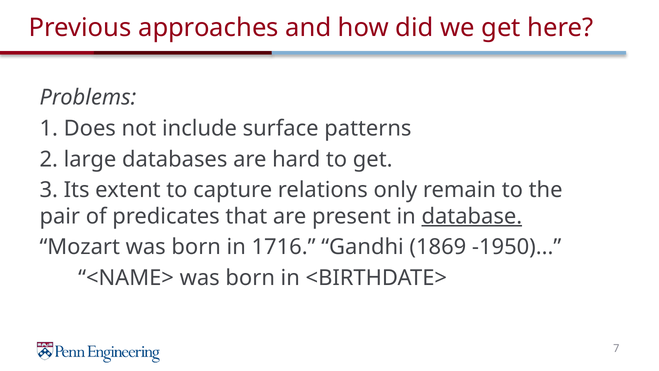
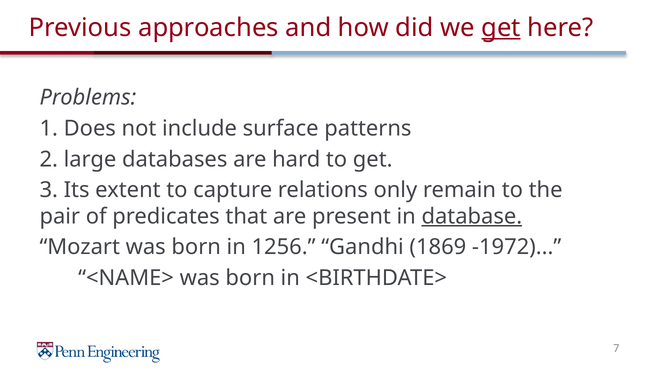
get underline: none -> present (501, 28)
1716: 1716 -> 1256 (284, 247)
-1950: -1950 -> -1972 (517, 247)
